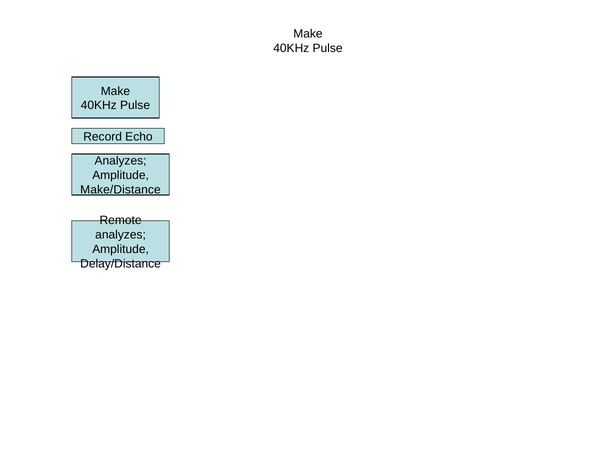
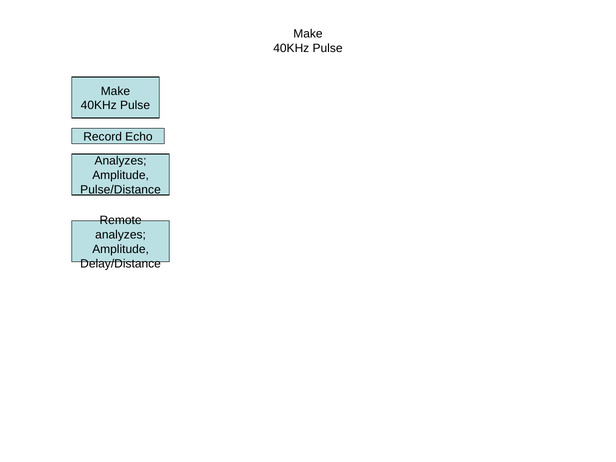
Make/Distance: Make/Distance -> Pulse/Distance (121, 190)
